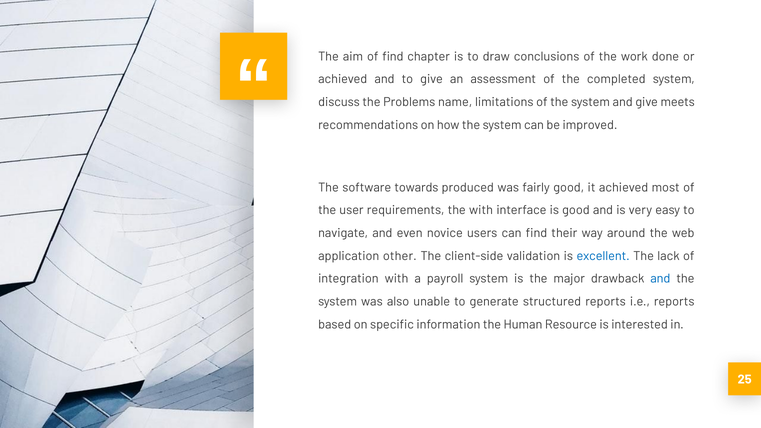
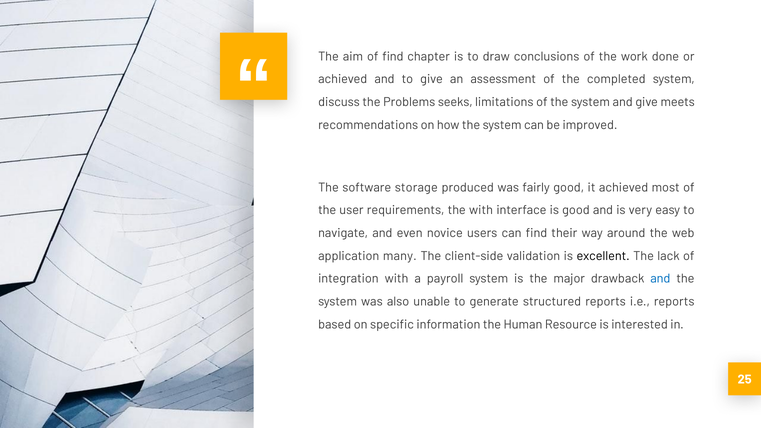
name: name -> seeks (455, 102)
towards: towards -> storage (416, 188)
other: other -> many (400, 256)
excellent colour: blue -> black (603, 256)
